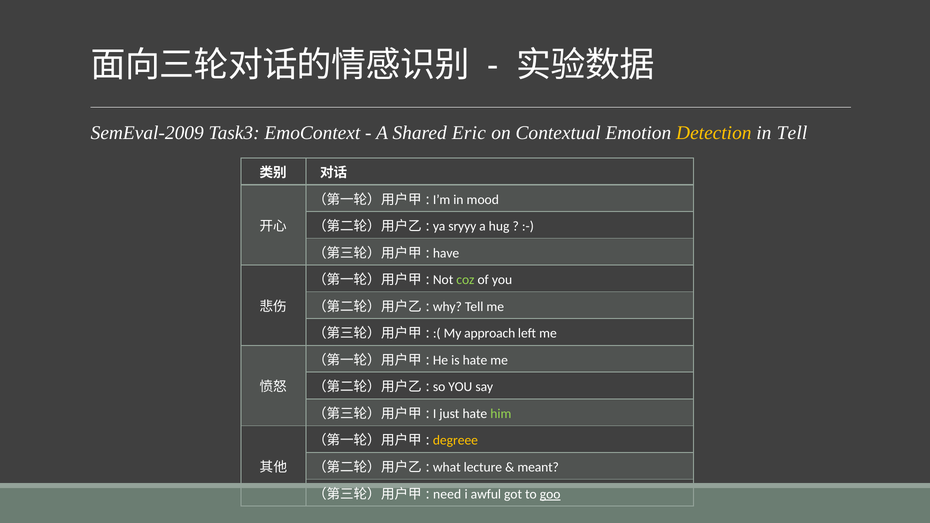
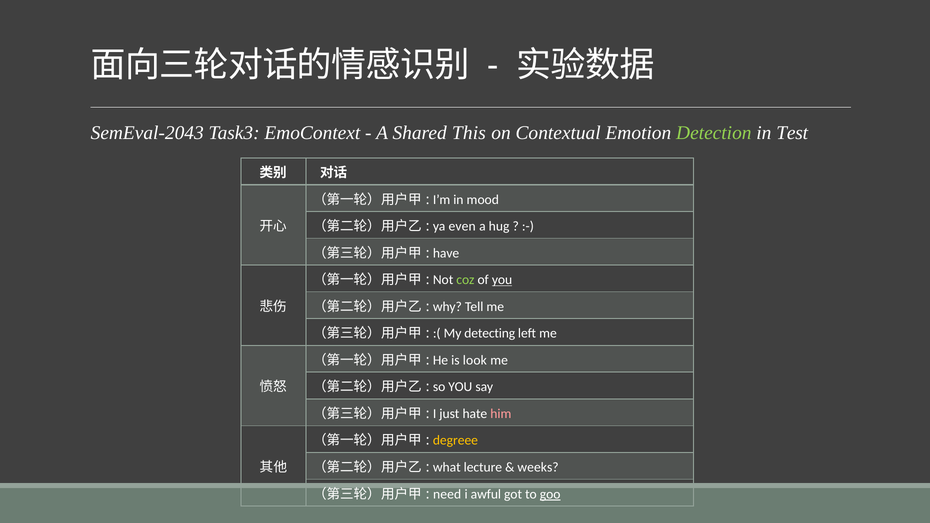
SemEval-2009: SemEval-2009 -> SemEval-2043 (147, 133)
Eric: Eric -> This (469, 133)
Detection colour: yellow -> light green (714, 133)
in Tell: Tell -> Test (792, 133)
sryyy: sryyy -> even (462, 226)
you underline: none -> present (502, 280)
approach: approach -> detecting (490, 334)
is hate: hate -> look (475, 360)
him colour: light green -> pink (501, 414)
meant: meant -> weeks (538, 467)
